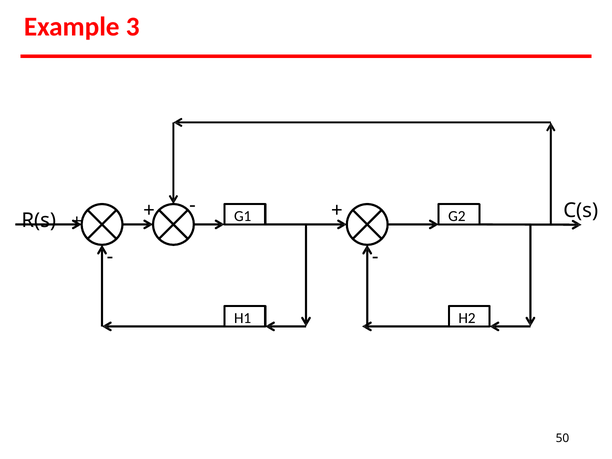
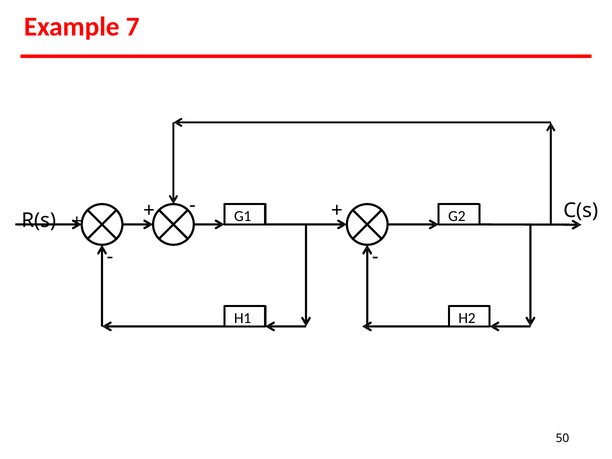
3: 3 -> 7 (133, 27)
